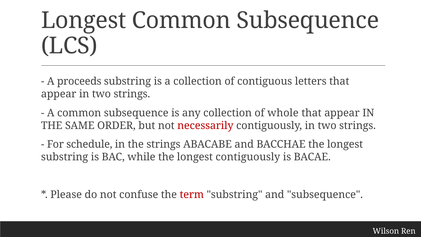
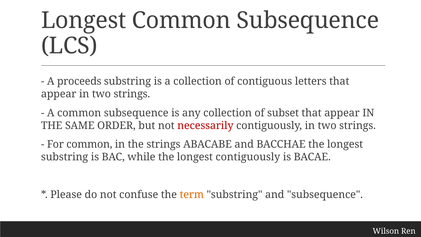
whole: whole -> subset (283, 113)
For schedule: schedule -> common (89, 144)
term colour: red -> orange (192, 194)
